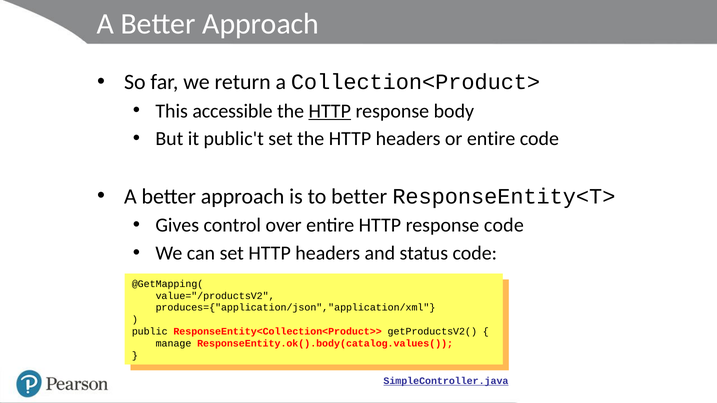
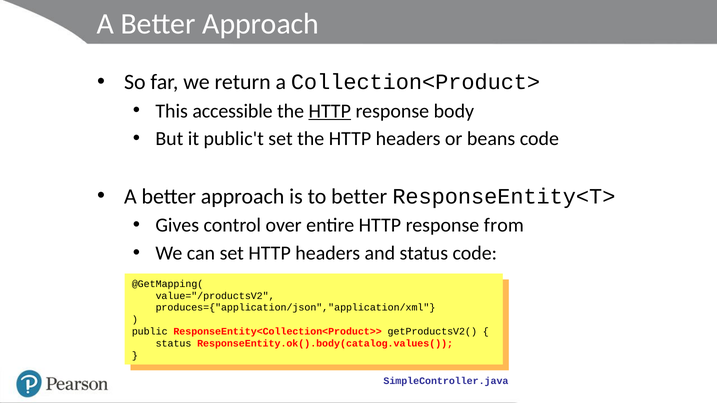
or entire: entire -> beans (491, 139)
response code: code -> from (504, 225)
manage: manage -> status (174, 344)
SimpleController.java underline: present -> none (446, 381)
